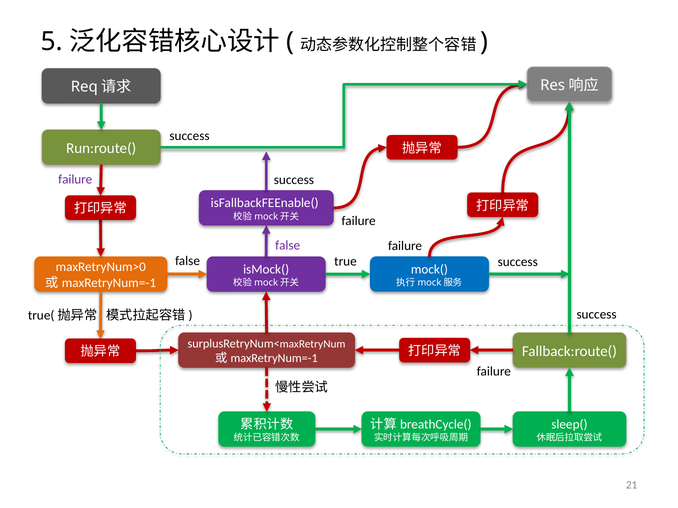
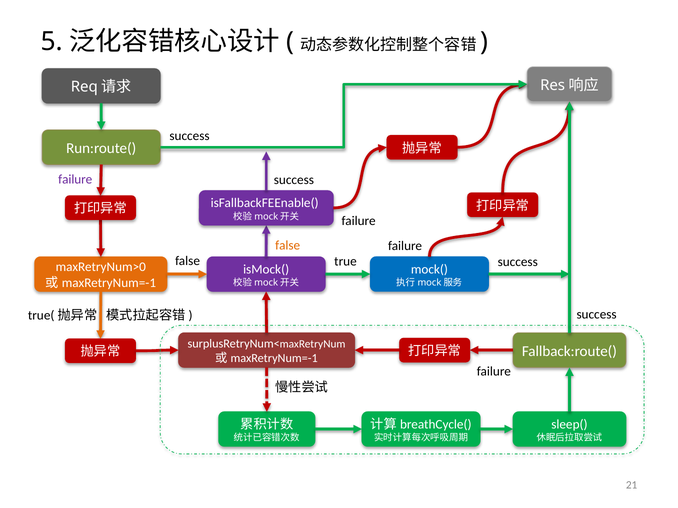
false colour: purple -> orange (288, 246)
